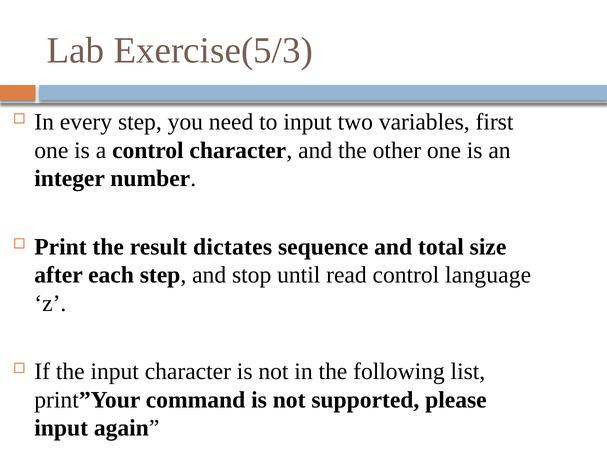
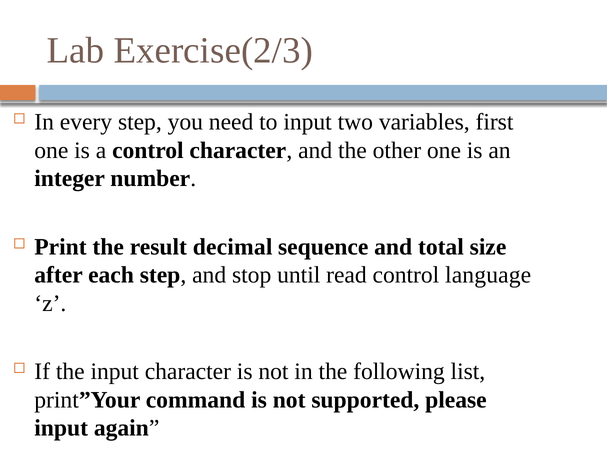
Exercise(5/3: Exercise(5/3 -> Exercise(2/3 (213, 51)
dictates: dictates -> decimal (233, 247)
